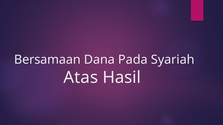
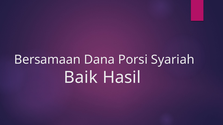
Pada: Pada -> Porsi (133, 60)
Atas: Atas -> Baik (81, 78)
